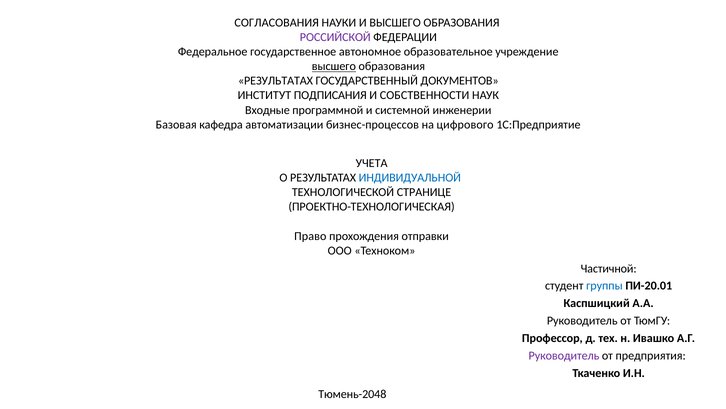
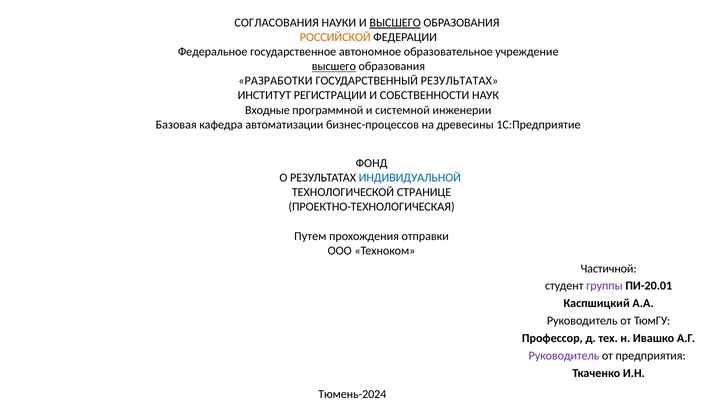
ВЫСШЕГО underline: none -> present (395, 23)
РОССИЙСКОЙ colour: purple -> orange (335, 37)
РЕЗУЛЬТАТАХ: РЕЗУЛЬТАТАХ -> РАЗРАБОТКИ (275, 81)
ГОСУДАРСТВЕННЫЙ ДОКУМЕНТОВ: ДОКУМЕНТОВ -> РЕЗУЛЬТАТАХ (459, 81)
ПОДПИСАНИЯ: ПОДПИСАНИЯ -> РЕГИСТРАЦИИ (330, 95)
цифрового: цифрового -> древесины (465, 124)
УЧЕТА: УЧЕТА -> ФОНД (372, 163)
Право: Право -> Путем (310, 236)
группы colour: blue -> purple (604, 286)
Тюмень-2048: Тюмень-2048 -> Тюмень-2024 (352, 394)
